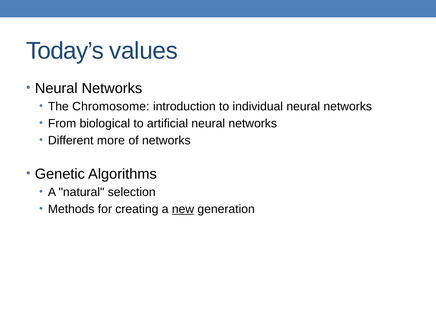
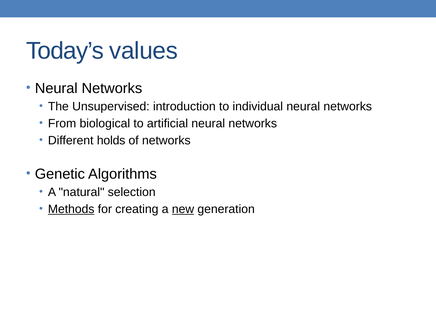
Chromosome: Chromosome -> Unsupervised (111, 106)
more: more -> holds (111, 140)
Methods underline: none -> present (71, 209)
